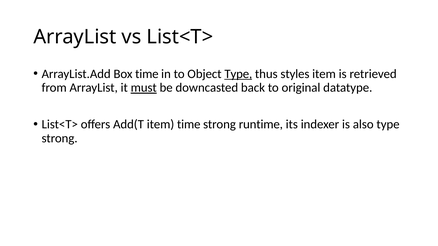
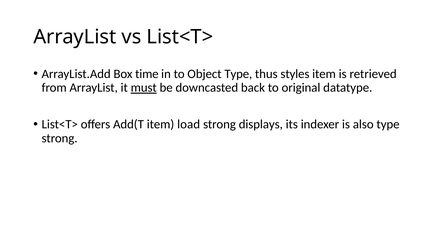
Type underline: present -> none (238, 74)
item time: time -> load (189, 125)
runtime: runtime -> displays (261, 125)
